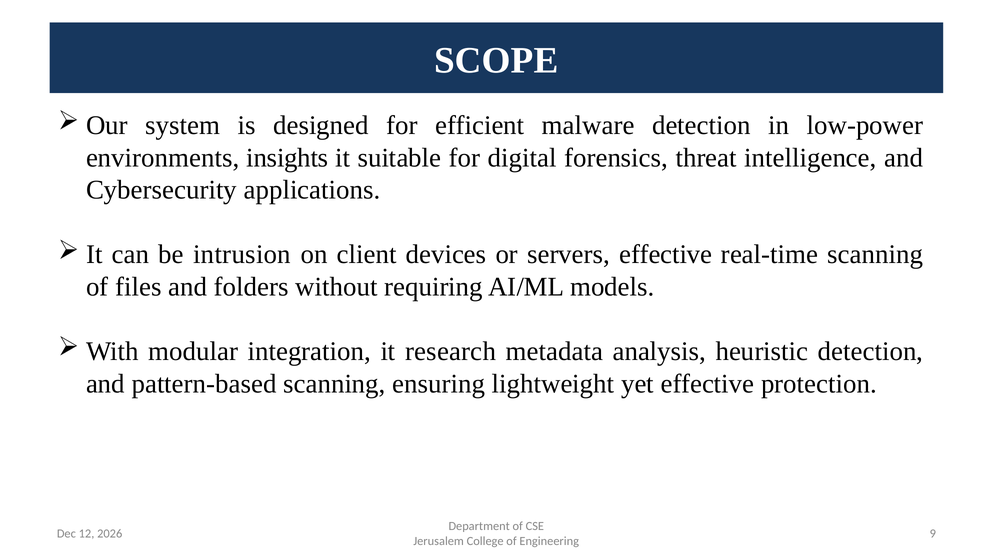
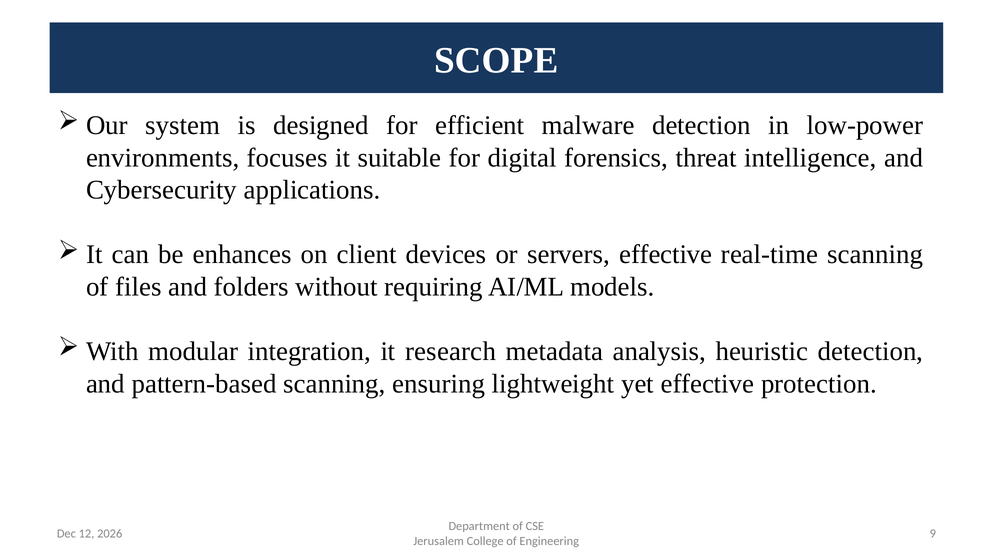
insights: insights -> focuses (287, 158)
intrusion: intrusion -> enhances (242, 254)
